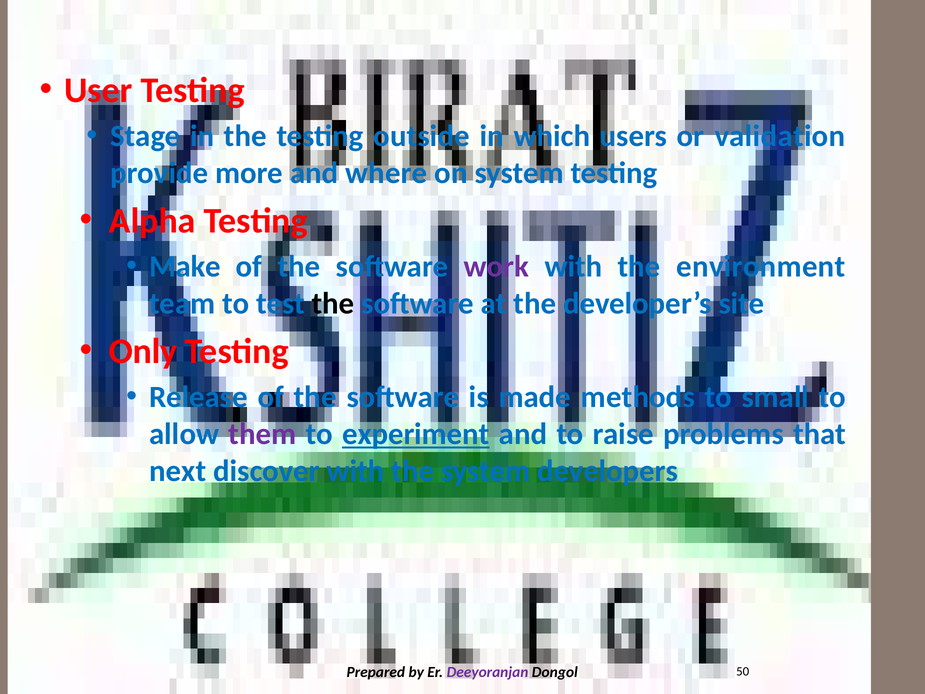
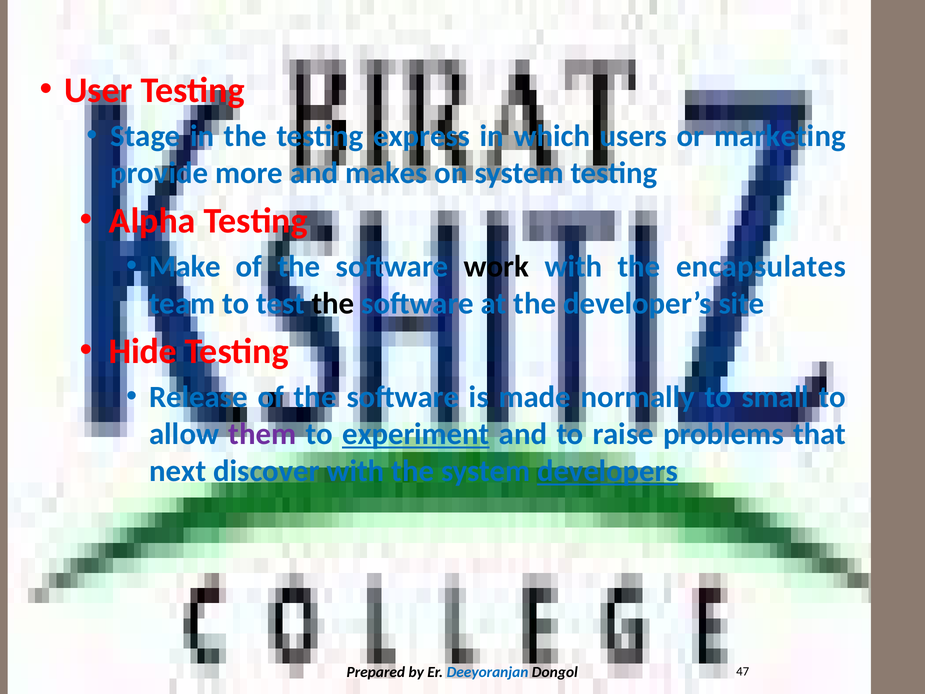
outside: outside -> express (422, 136)
validation: validation -> marketing (780, 136)
where: where -> makes (386, 173)
work colour: purple -> black (497, 267)
environment: environment -> encapsulates (761, 267)
Only: Only -> Hide (143, 351)
methods: methods -> normally (638, 397)
developers underline: none -> present (608, 471)
Deeyoranjan colour: purple -> blue (488, 672)
50: 50 -> 47 (743, 671)
